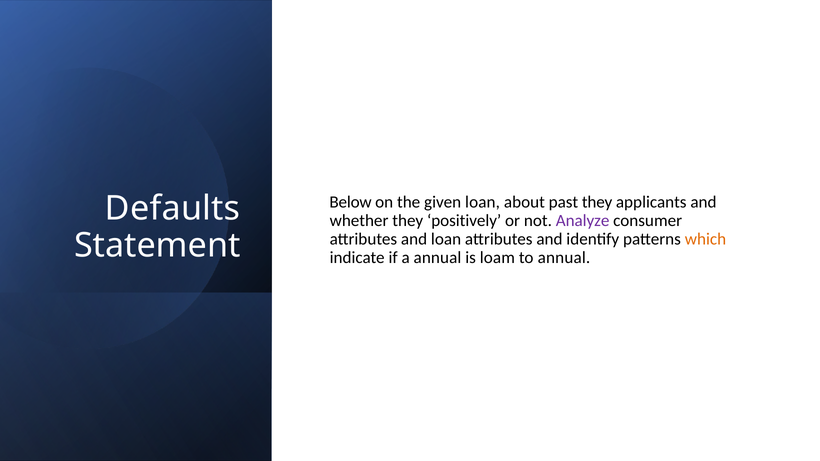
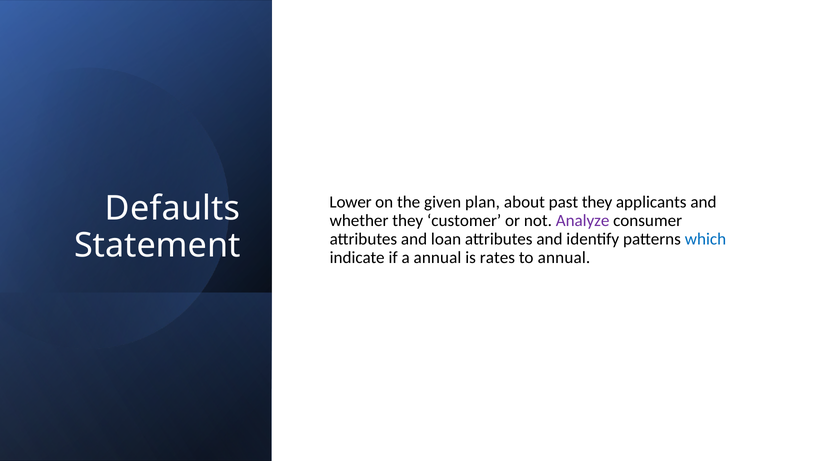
Below: Below -> Lower (351, 202)
given loan: loan -> plan (483, 202)
positively: positively -> customer (464, 221)
which colour: orange -> blue (705, 239)
loam: loam -> rates (497, 258)
